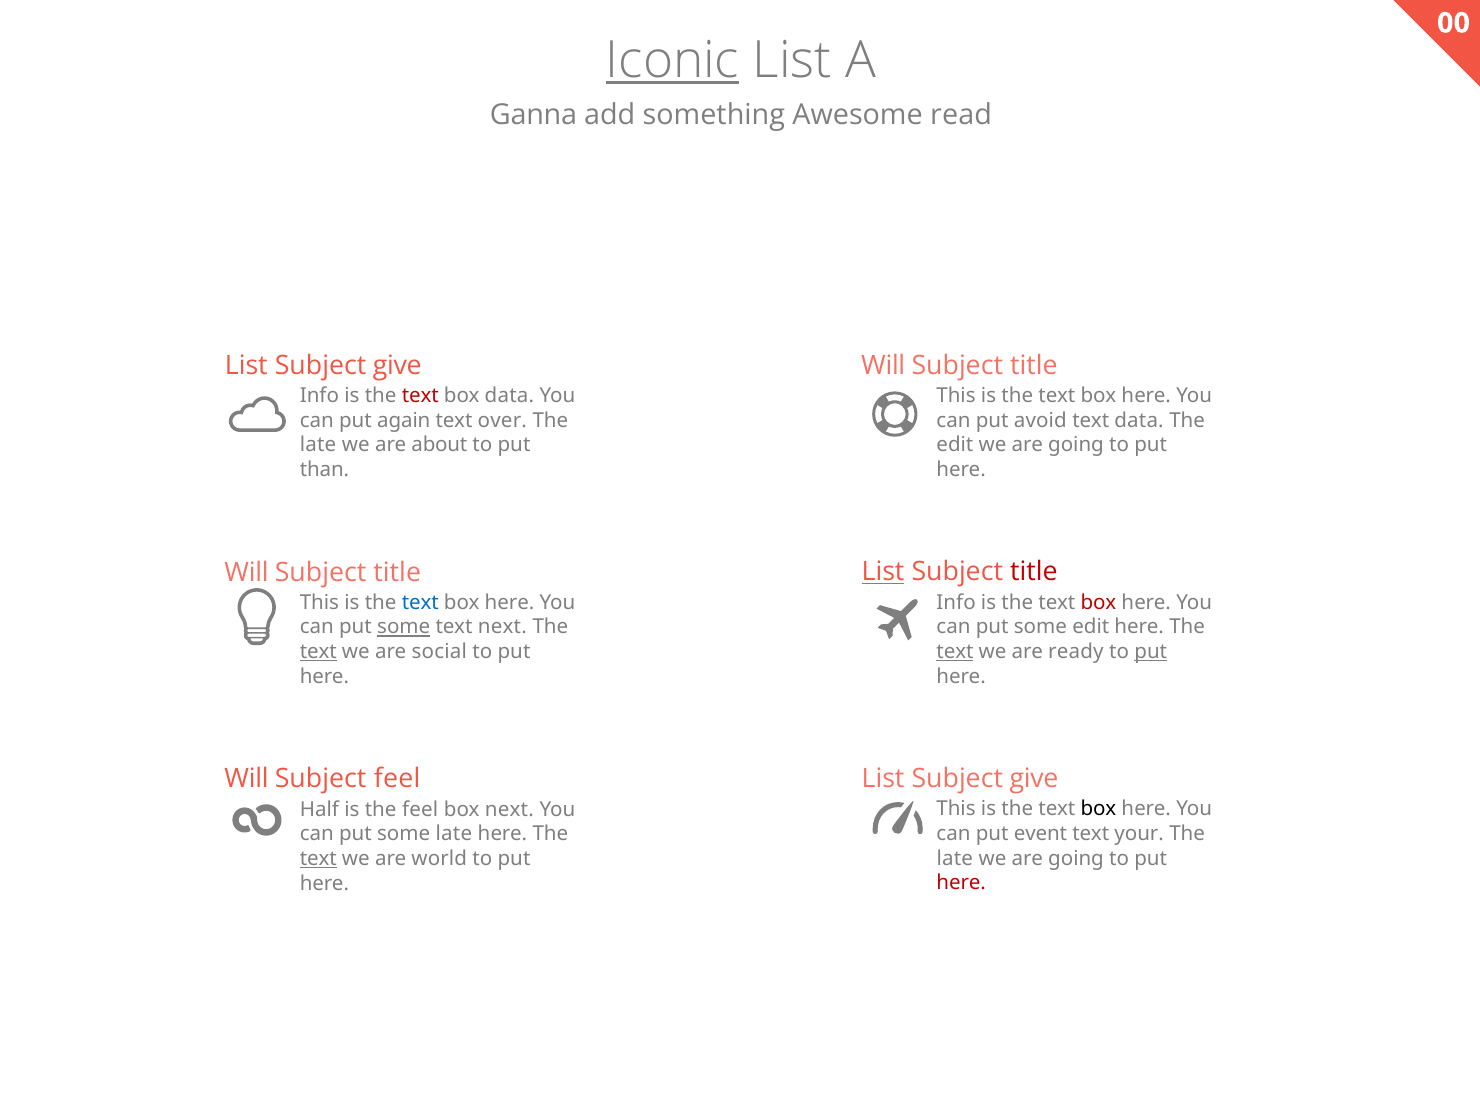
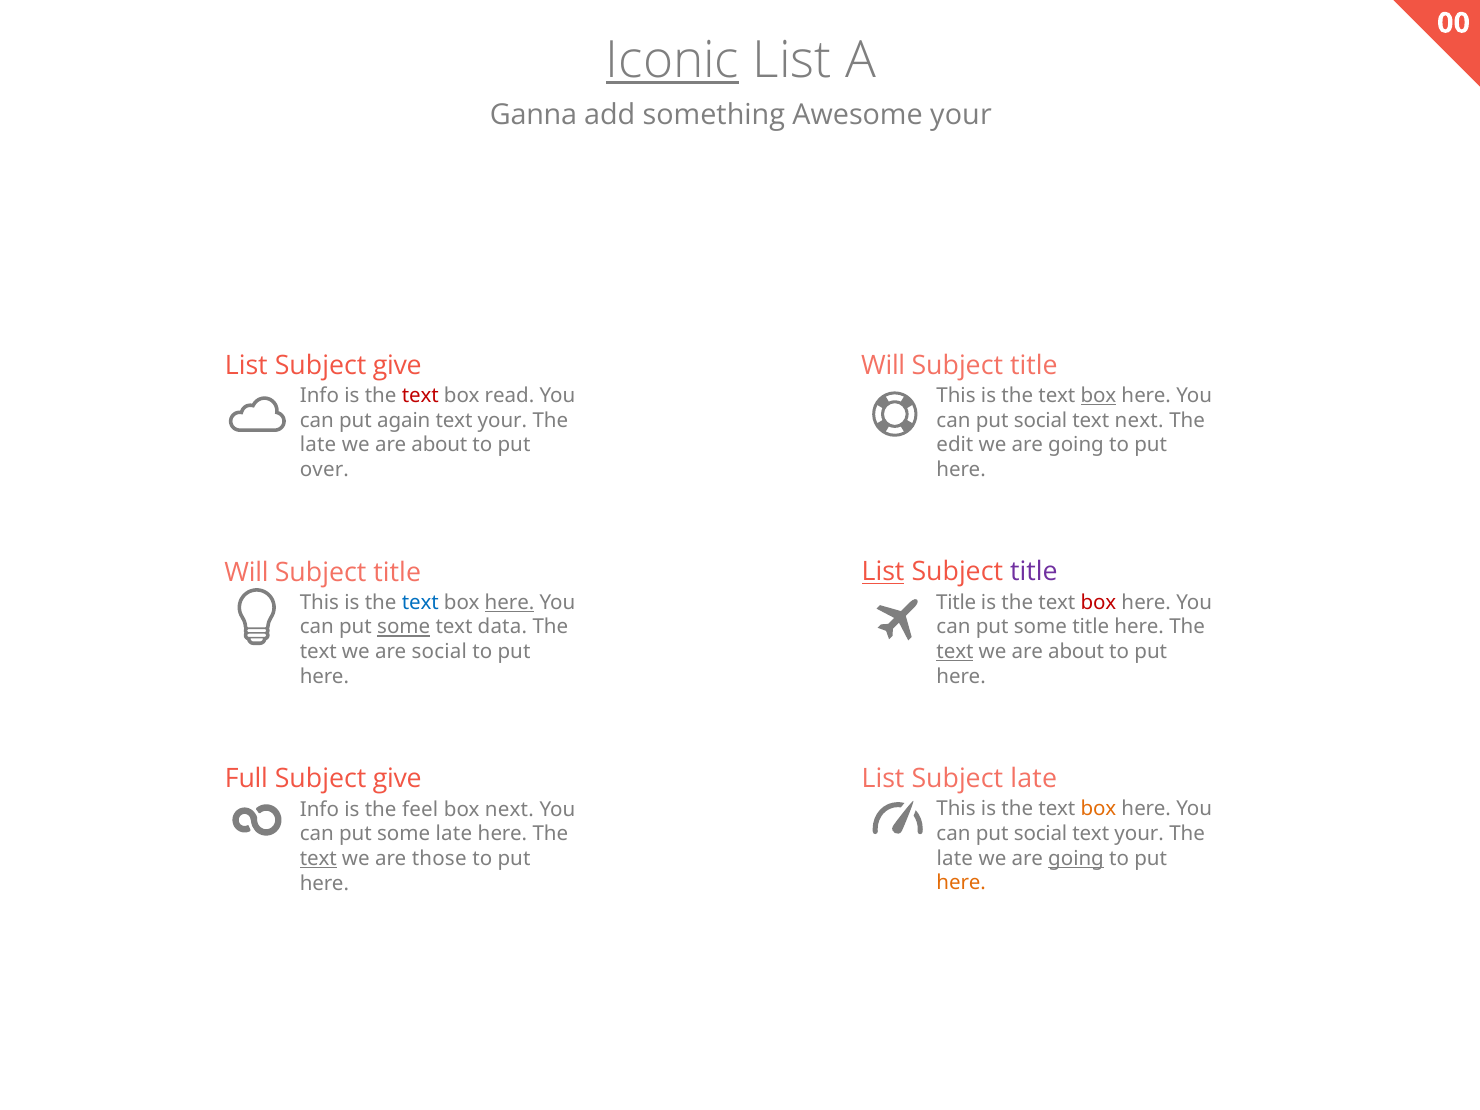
Awesome read: read -> your (961, 115)
box underline: none -> present (1099, 396)
box data: data -> read (510, 396)
avoid: avoid -> social (1041, 420)
text data: data -> next (1139, 420)
over: over -> your (502, 420)
than: than -> over (324, 470)
title colour: red -> purple (1034, 572)
Info: Info -> Title (956, 602)
here underline: none -> present (510, 603)
some edit: edit -> title (1091, 627)
text next: next -> data (502, 627)
ready: ready -> about (1076, 652)
put underline: present -> none (1151, 652)
text underline: present -> none (318, 652)
give: give -> late (1034, 779)
Will: Will -> Full (246, 779)
feel: feel -> give (397, 779)
box colour: black -> orange (1099, 809)
Half: Half -> Info (319, 809)
event: event -> social (1041, 834)
going underline: none -> present (1076, 858)
world: world -> those (439, 859)
here colour: red -> orange (961, 883)
